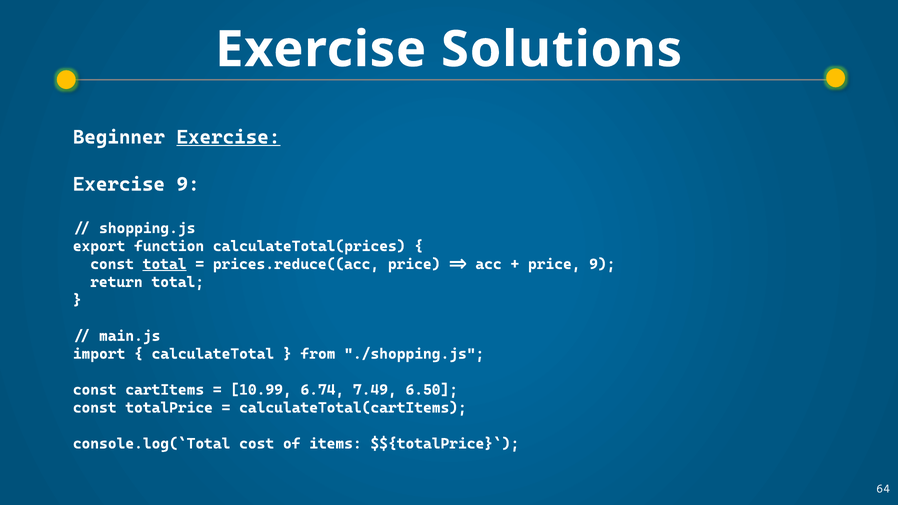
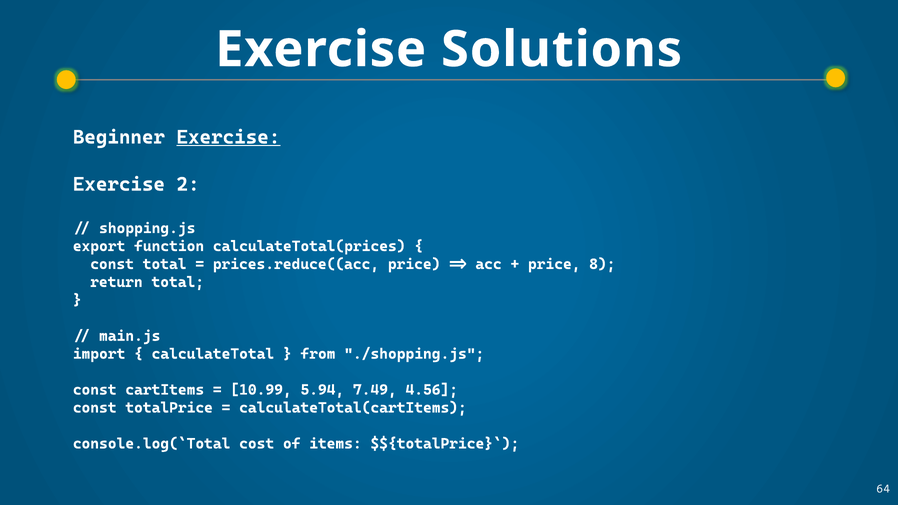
Exercise 9: 9 -> 2 (188, 184)
total underline: present -> none (165, 264)
price 9: 9 -> 8 (602, 264)
6.74: 6.74 -> 5.94 (322, 390)
6.50: 6.50 -> 4.56 (432, 390)
